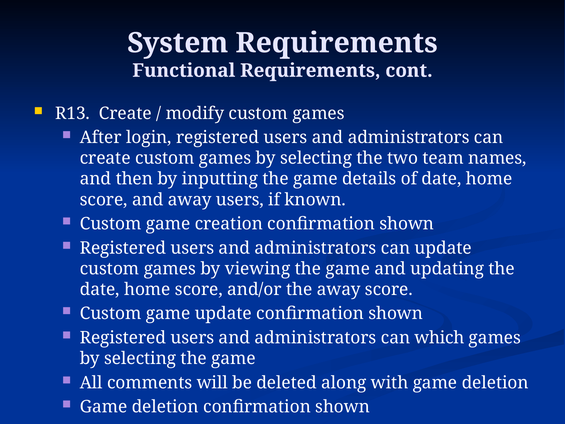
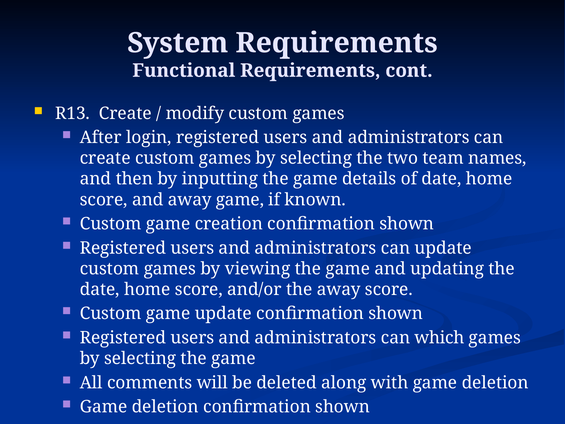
away users: users -> game (240, 200)
